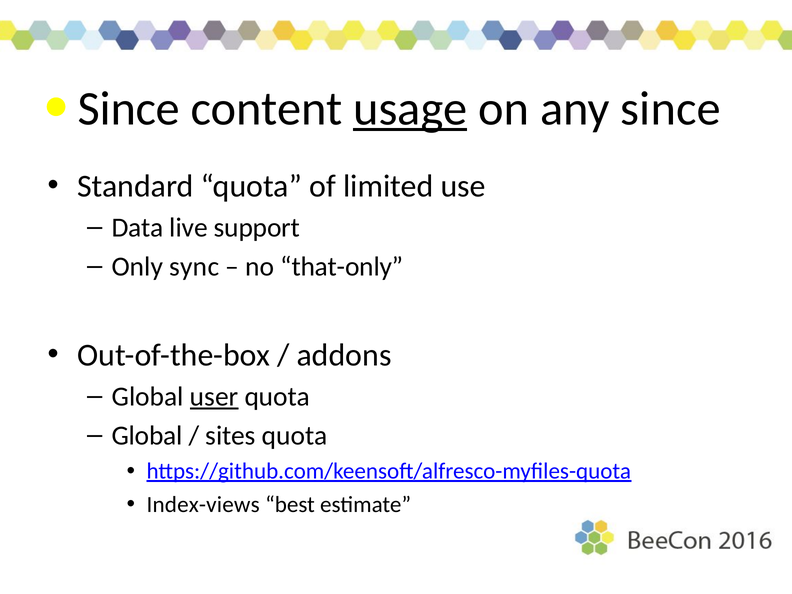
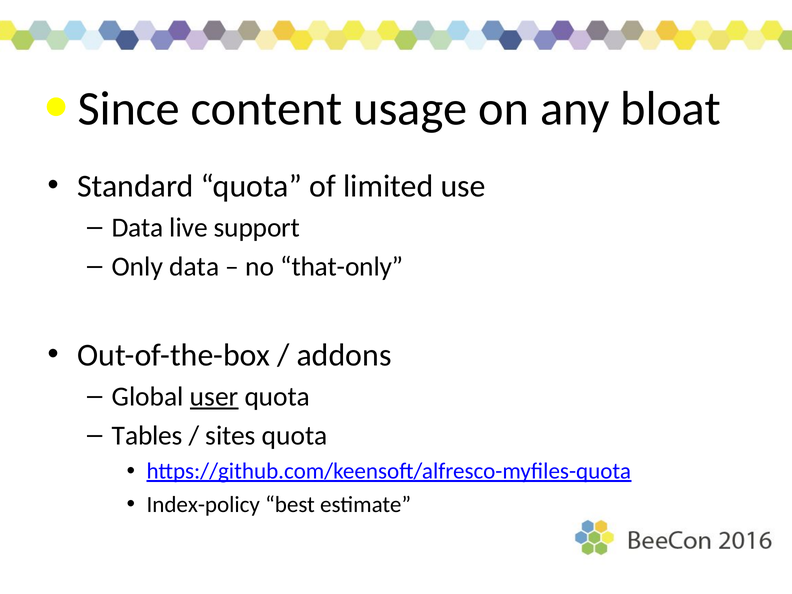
usage underline: present -> none (410, 109)
any since: since -> bloat (671, 109)
Only sync: sync -> data (194, 267)
Global: Global -> Tables (147, 436)
Index-views: Index-views -> Index-policy (203, 505)
